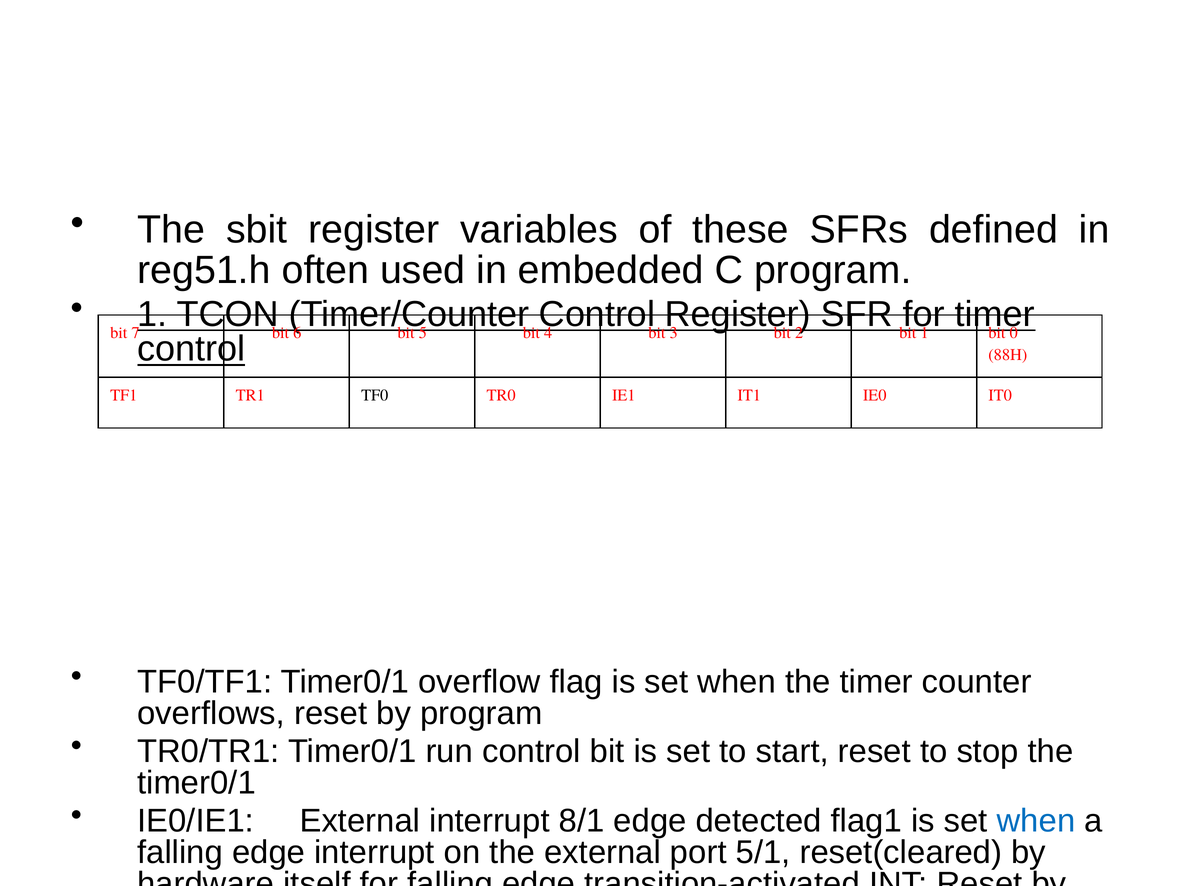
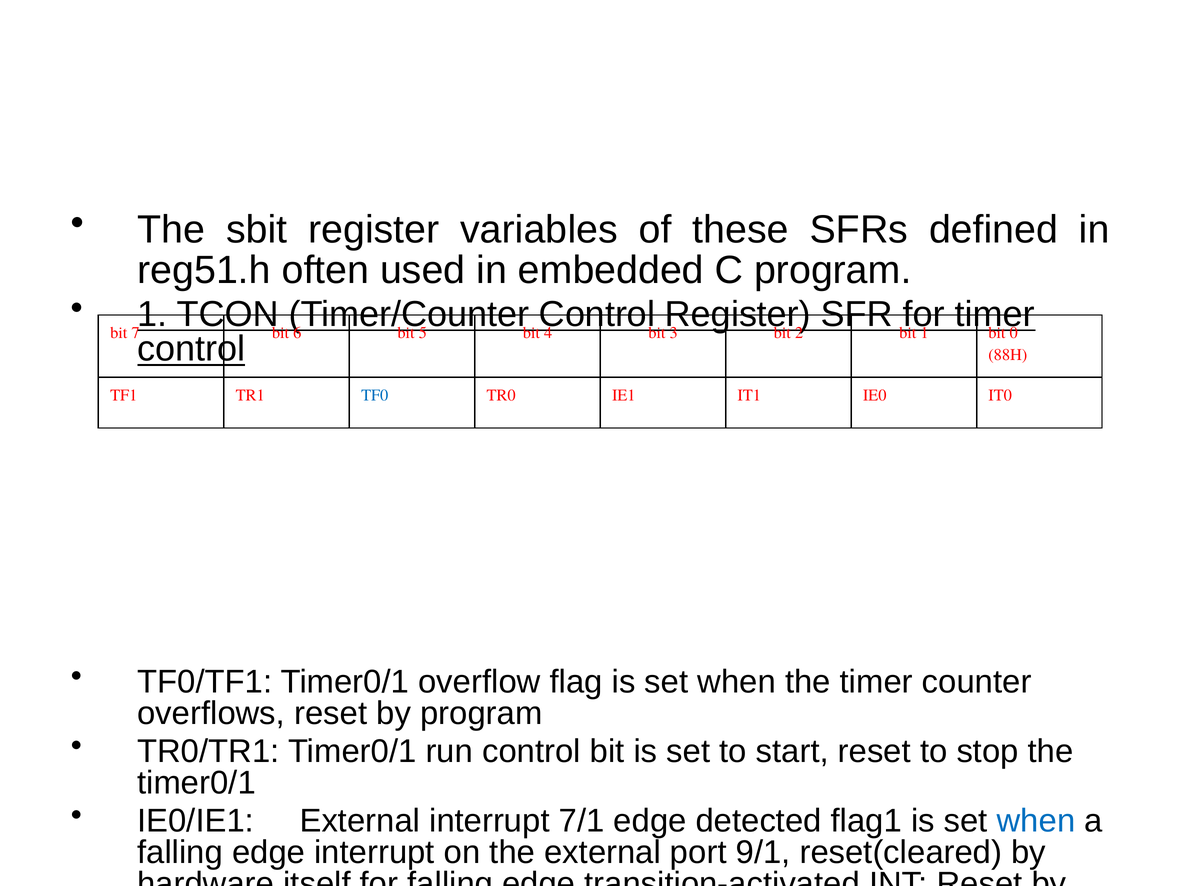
TF0 colour: black -> blue (375, 395)
8/1: 8/1 -> 7/1 (582, 821)
5/1: 5/1 -> 9/1 (763, 852)
